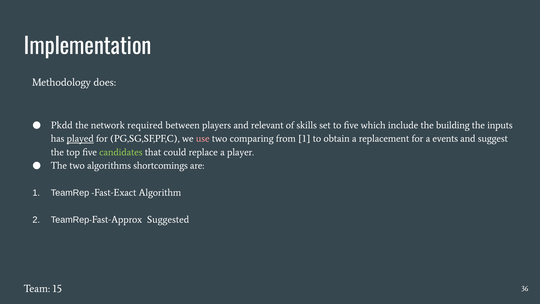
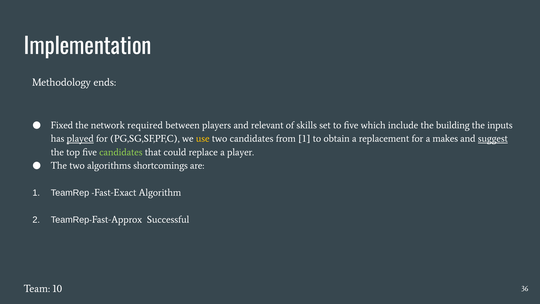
does: does -> ends (105, 82)
Pkdd: Pkdd -> Fixed (62, 125)
use colour: pink -> yellow (203, 139)
two comparing: comparing -> candidates (252, 139)
events: events -> makes (445, 139)
suggest underline: none -> present (493, 139)
Suggested: Suggested -> Successful (168, 219)
15: 15 -> 10 (57, 288)
